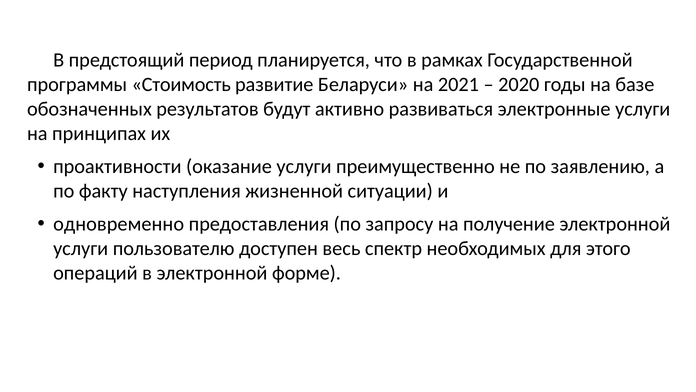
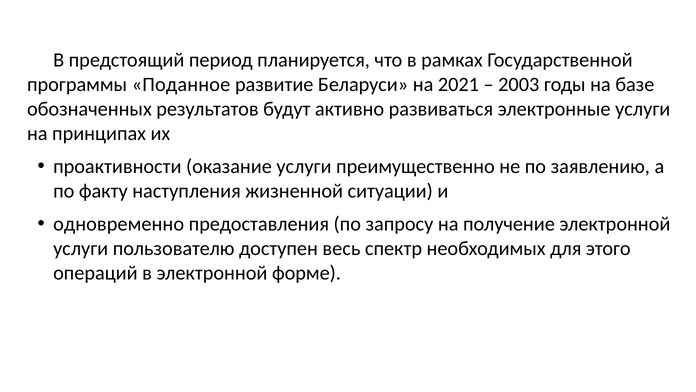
Стоимость: Стоимость -> Поданное (181, 84)
2020: 2020 -> 2003 (519, 84)
